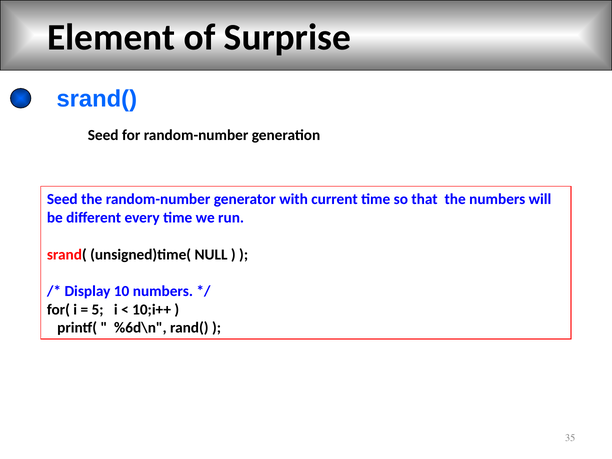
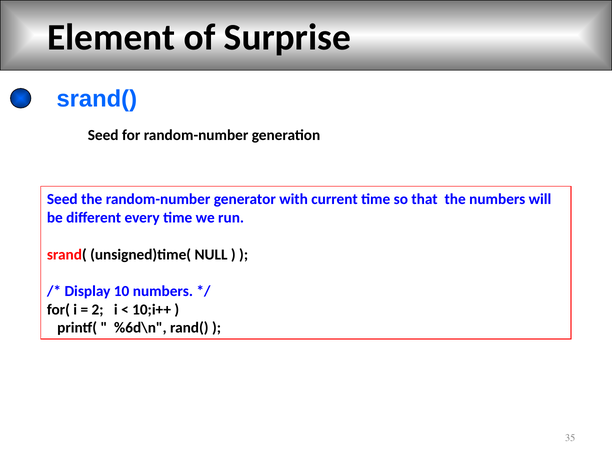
5: 5 -> 2 (98, 310)
